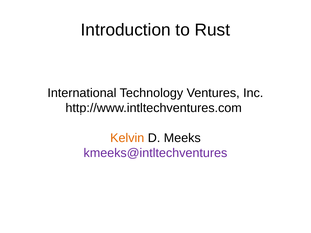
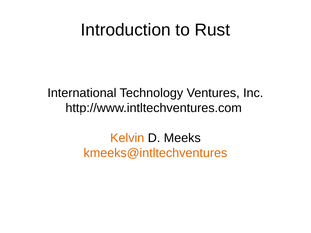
kmeeks@intltechventures colour: purple -> orange (155, 153)
